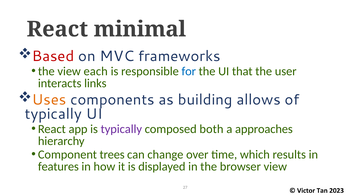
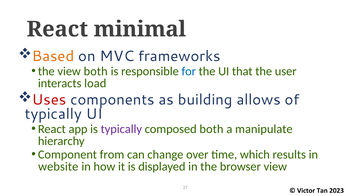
Based colour: red -> orange (53, 56)
view each: each -> both (96, 71)
links: links -> load (95, 83)
Uses colour: orange -> red (49, 100)
approaches: approaches -> manipulate (264, 129)
trees: trees -> from (112, 155)
features: features -> website (58, 167)
